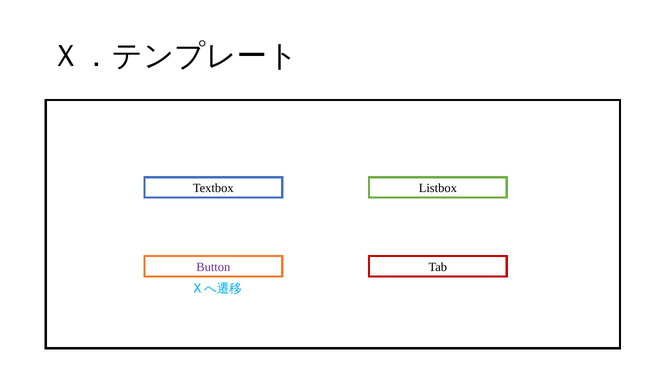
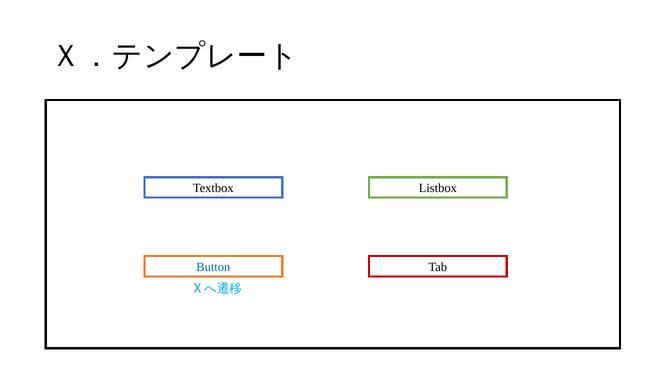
Button colour: purple -> blue (213, 267)
